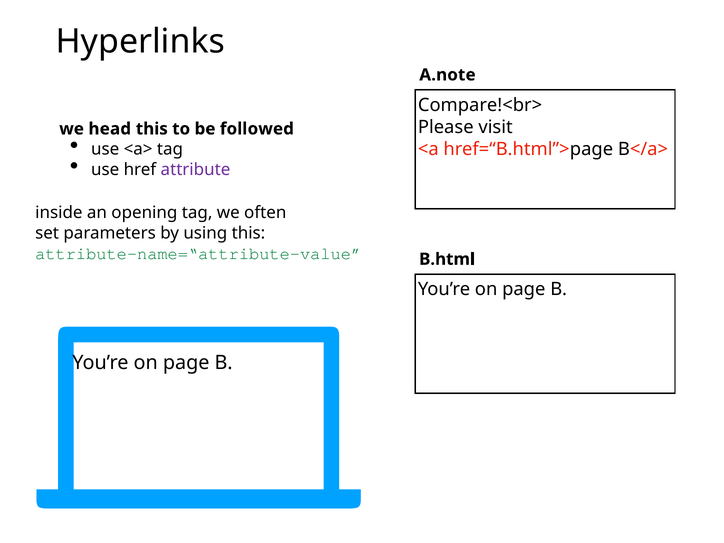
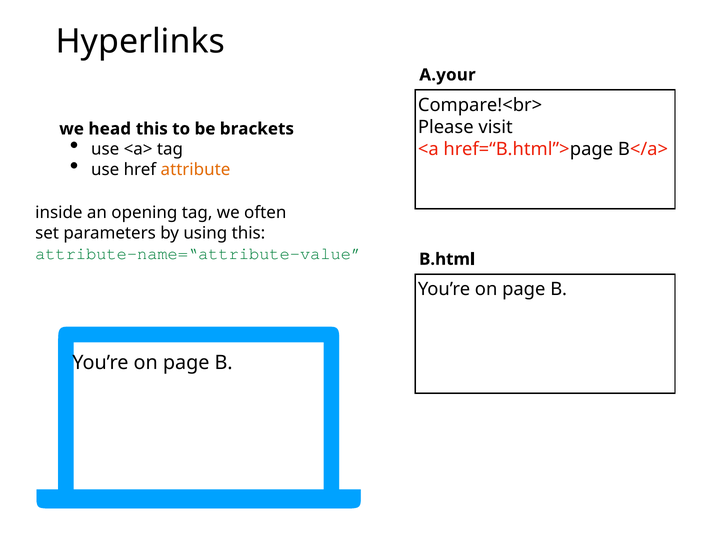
A.note: A.note -> A.your (447, 75)
followed: followed -> brackets (257, 129)
attribute colour: purple -> orange (195, 170)
